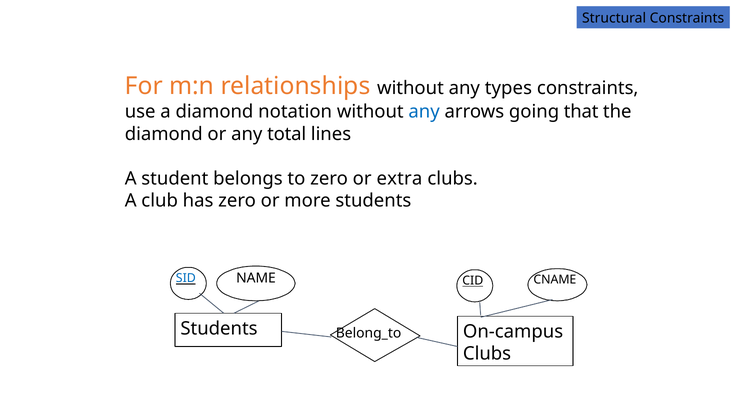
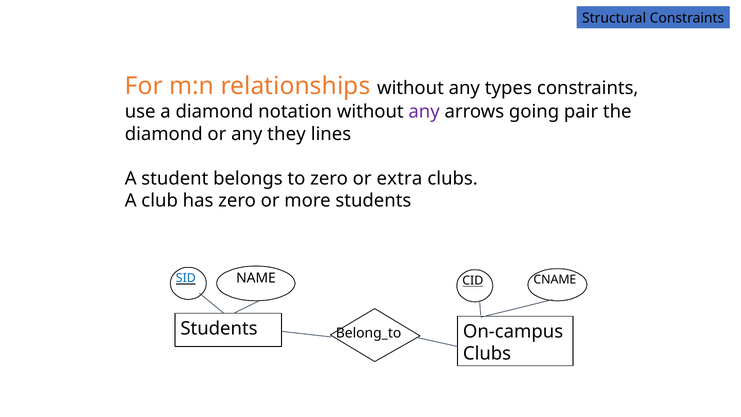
any colour: blue -> purple (424, 112)
that: that -> pair (581, 112)
total: total -> they (287, 134)
